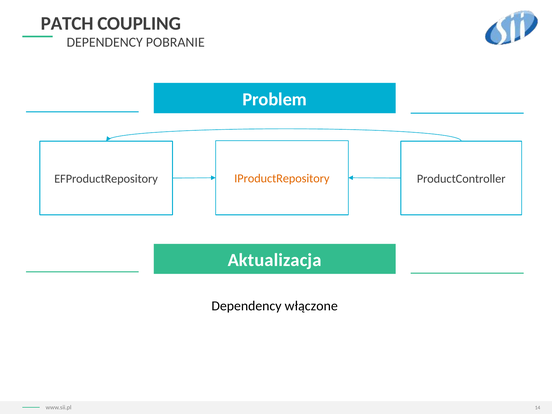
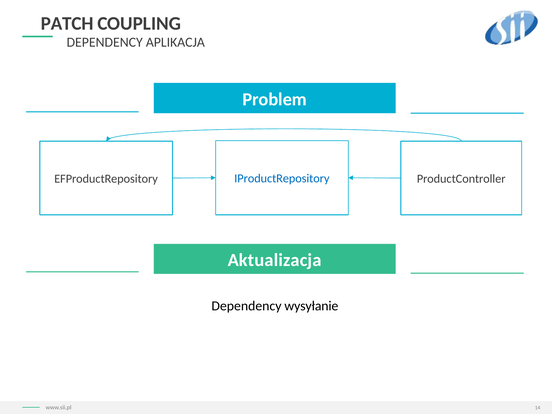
POBRANIE: POBRANIE -> APLIKACJA (175, 42)
IProductRepository colour: orange -> blue (282, 179)
włączone: włączone -> wysyłanie (311, 306)
